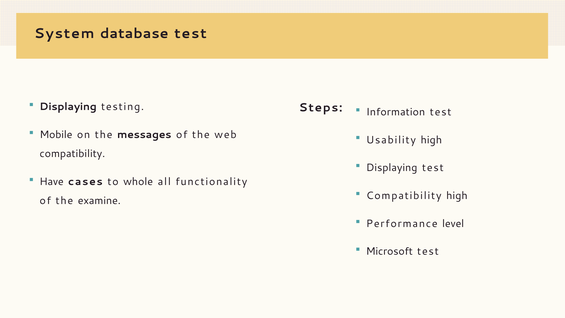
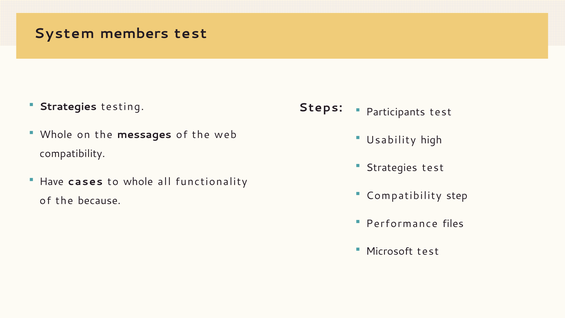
database: database -> members (134, 34)
Displaying: Displaying -> Strategies (68, 107)
Information: Information -> Participants (396, 112)
Mobile: Mobile -> Whole (56, 135)
Displaying: Displaying -> Strategies (392, 168)
Compatibility high: high -> step (457, 196)
examine: examine -> because (99, 201)
level: level -> files (453, 223)
